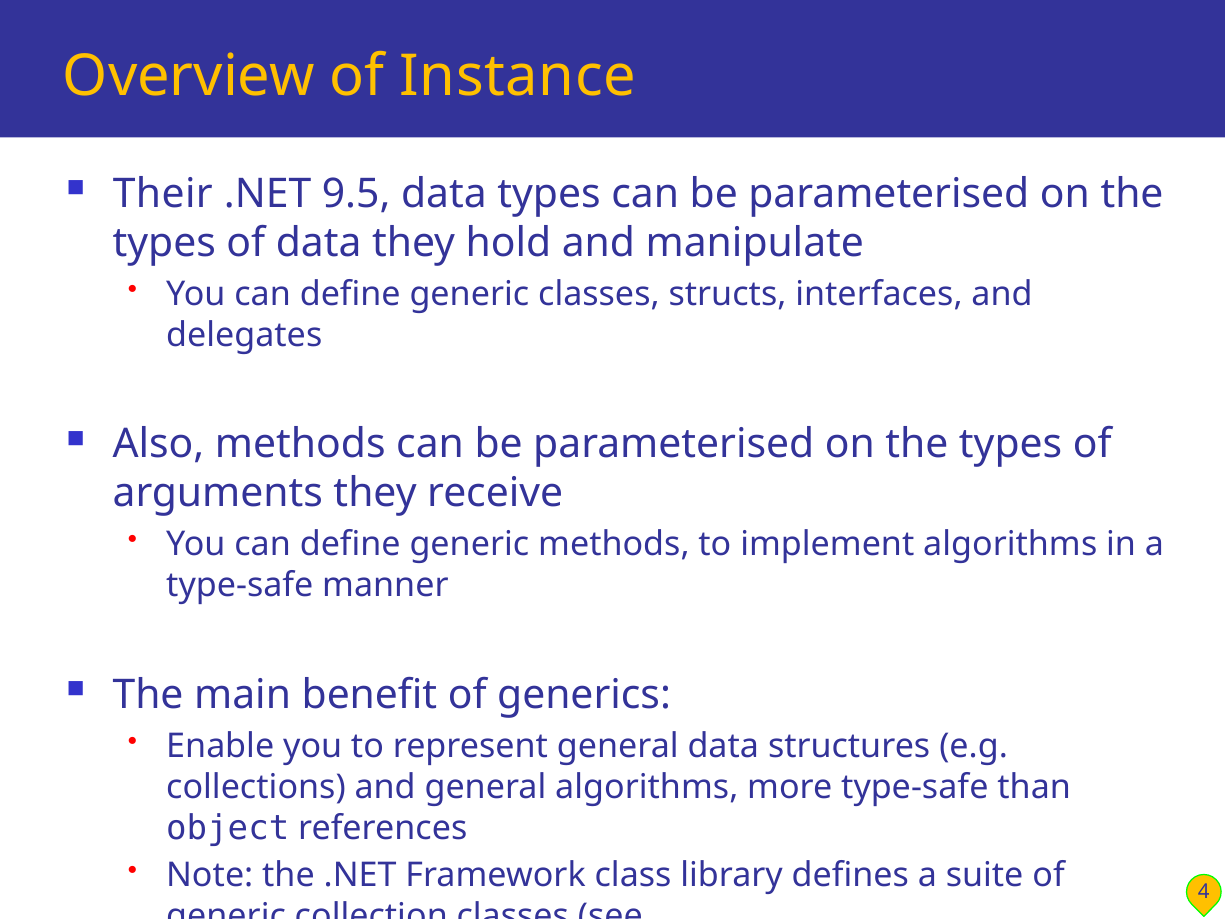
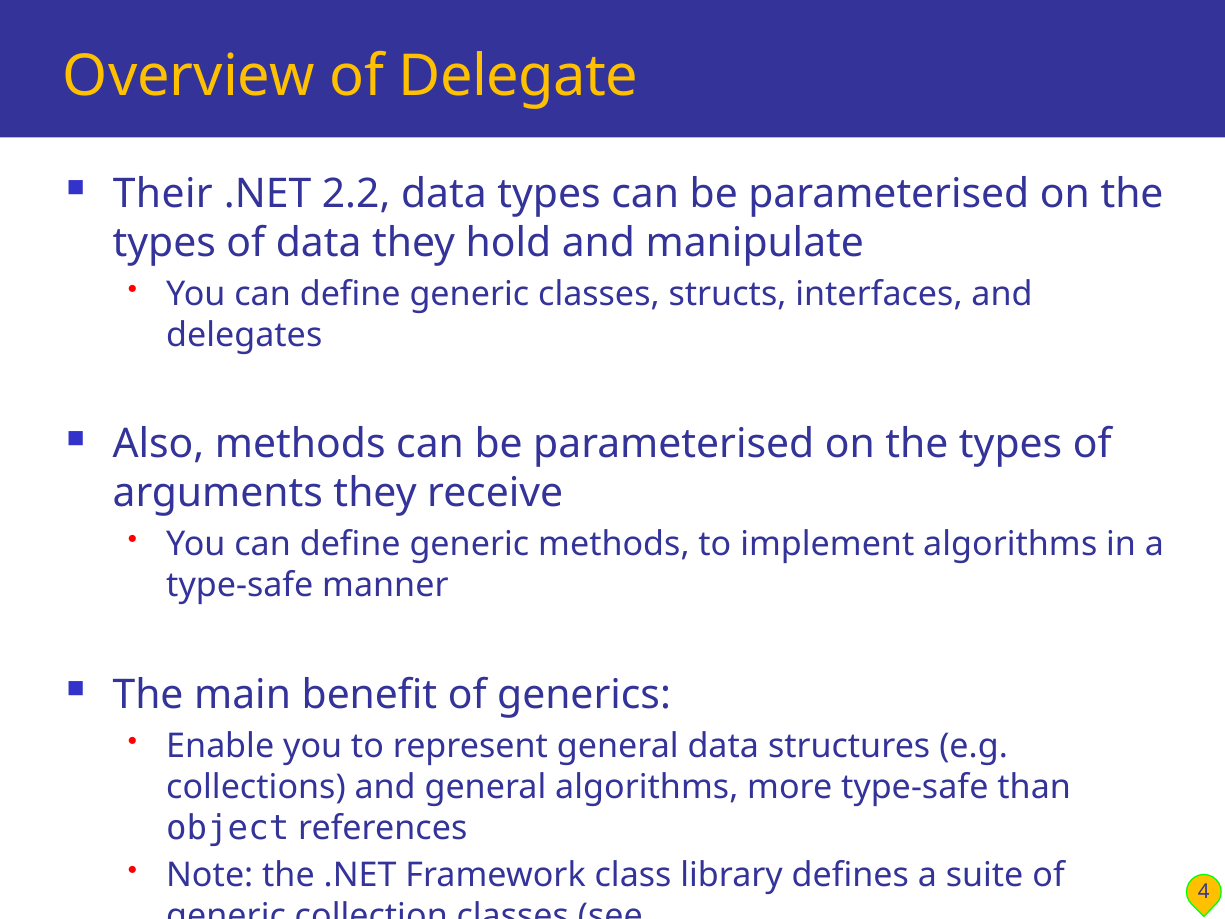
Instance: Instance -> Delegate (518, 76)
9.5: 9.5 -> 2.2 (356, 194)
